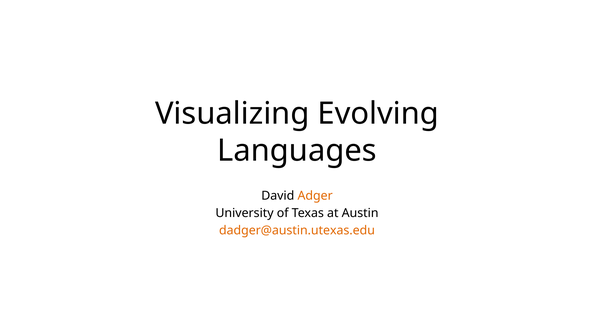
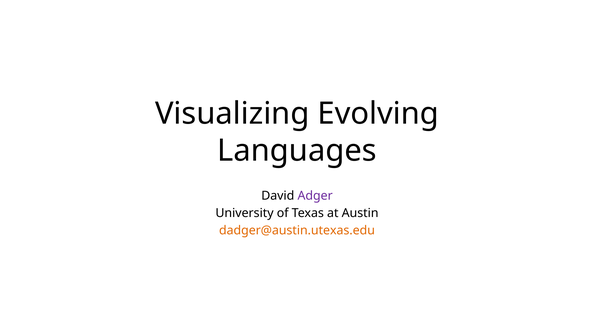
Adger colour: orange -> purple (315, 196)
